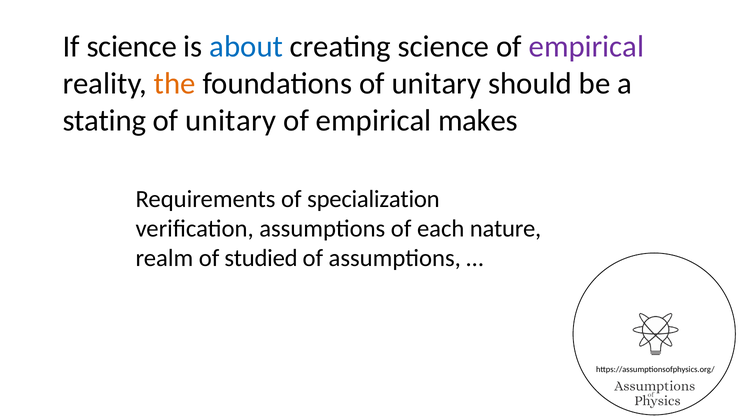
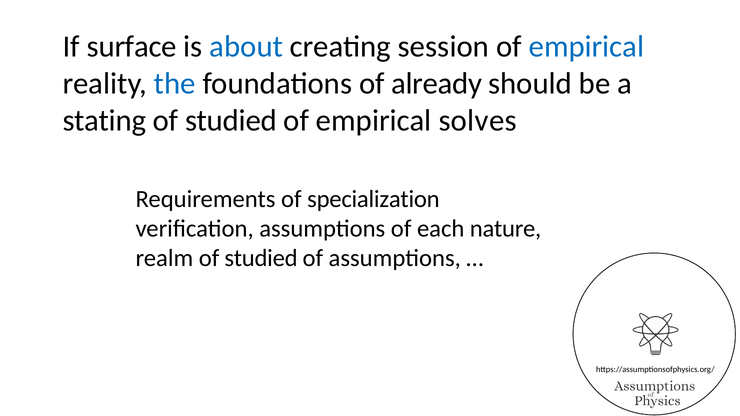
If science: science -> surface (132, 47)
creating science: science -> session (444, 47)
empirical colour: purple -> blue (586, 47)
the colour: orange -> blue (175, 84)
foundations of unitary: unitary -> already (437, 84)
unitary: unitary -> studied (231, 121)
makes: makes -> solves (478, 121)
